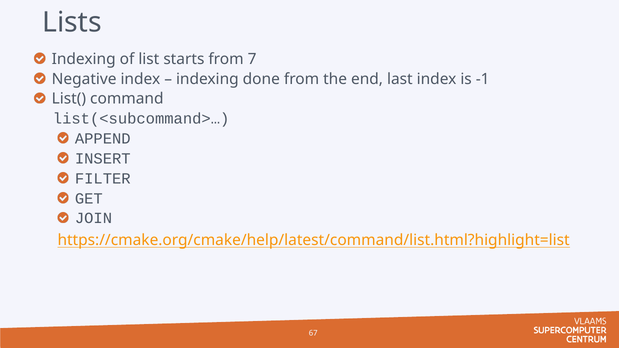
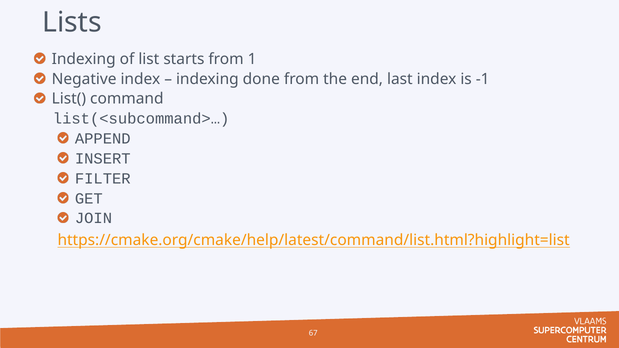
7: 7 -> 1 (252, 59)
